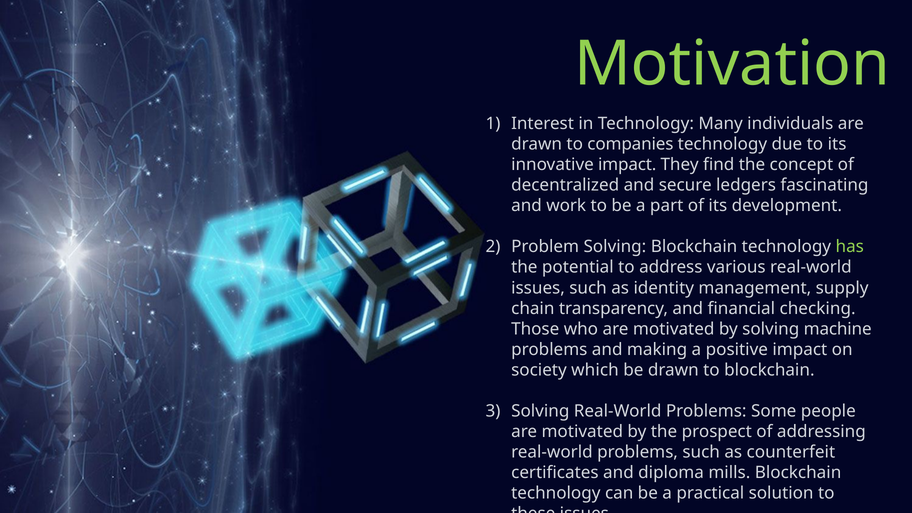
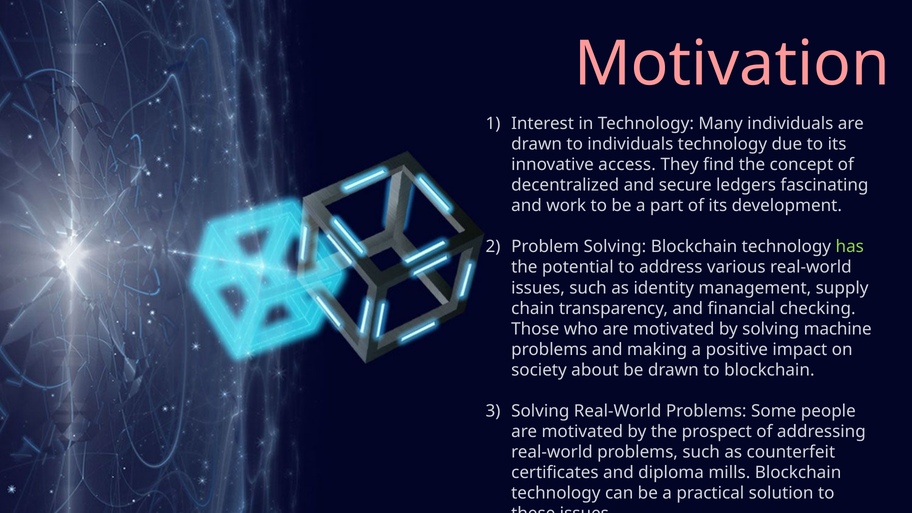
Motivation colour: light green -> pink (732, 64)
to companies: companies -> individuals (630, 144)
innovative impact: impact -> access (627, 165)
which: which -> about (595, 370)
